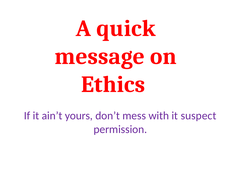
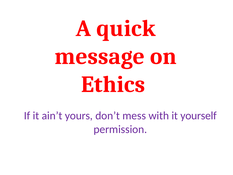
suspect: suspect -> yourself (199, 116)
